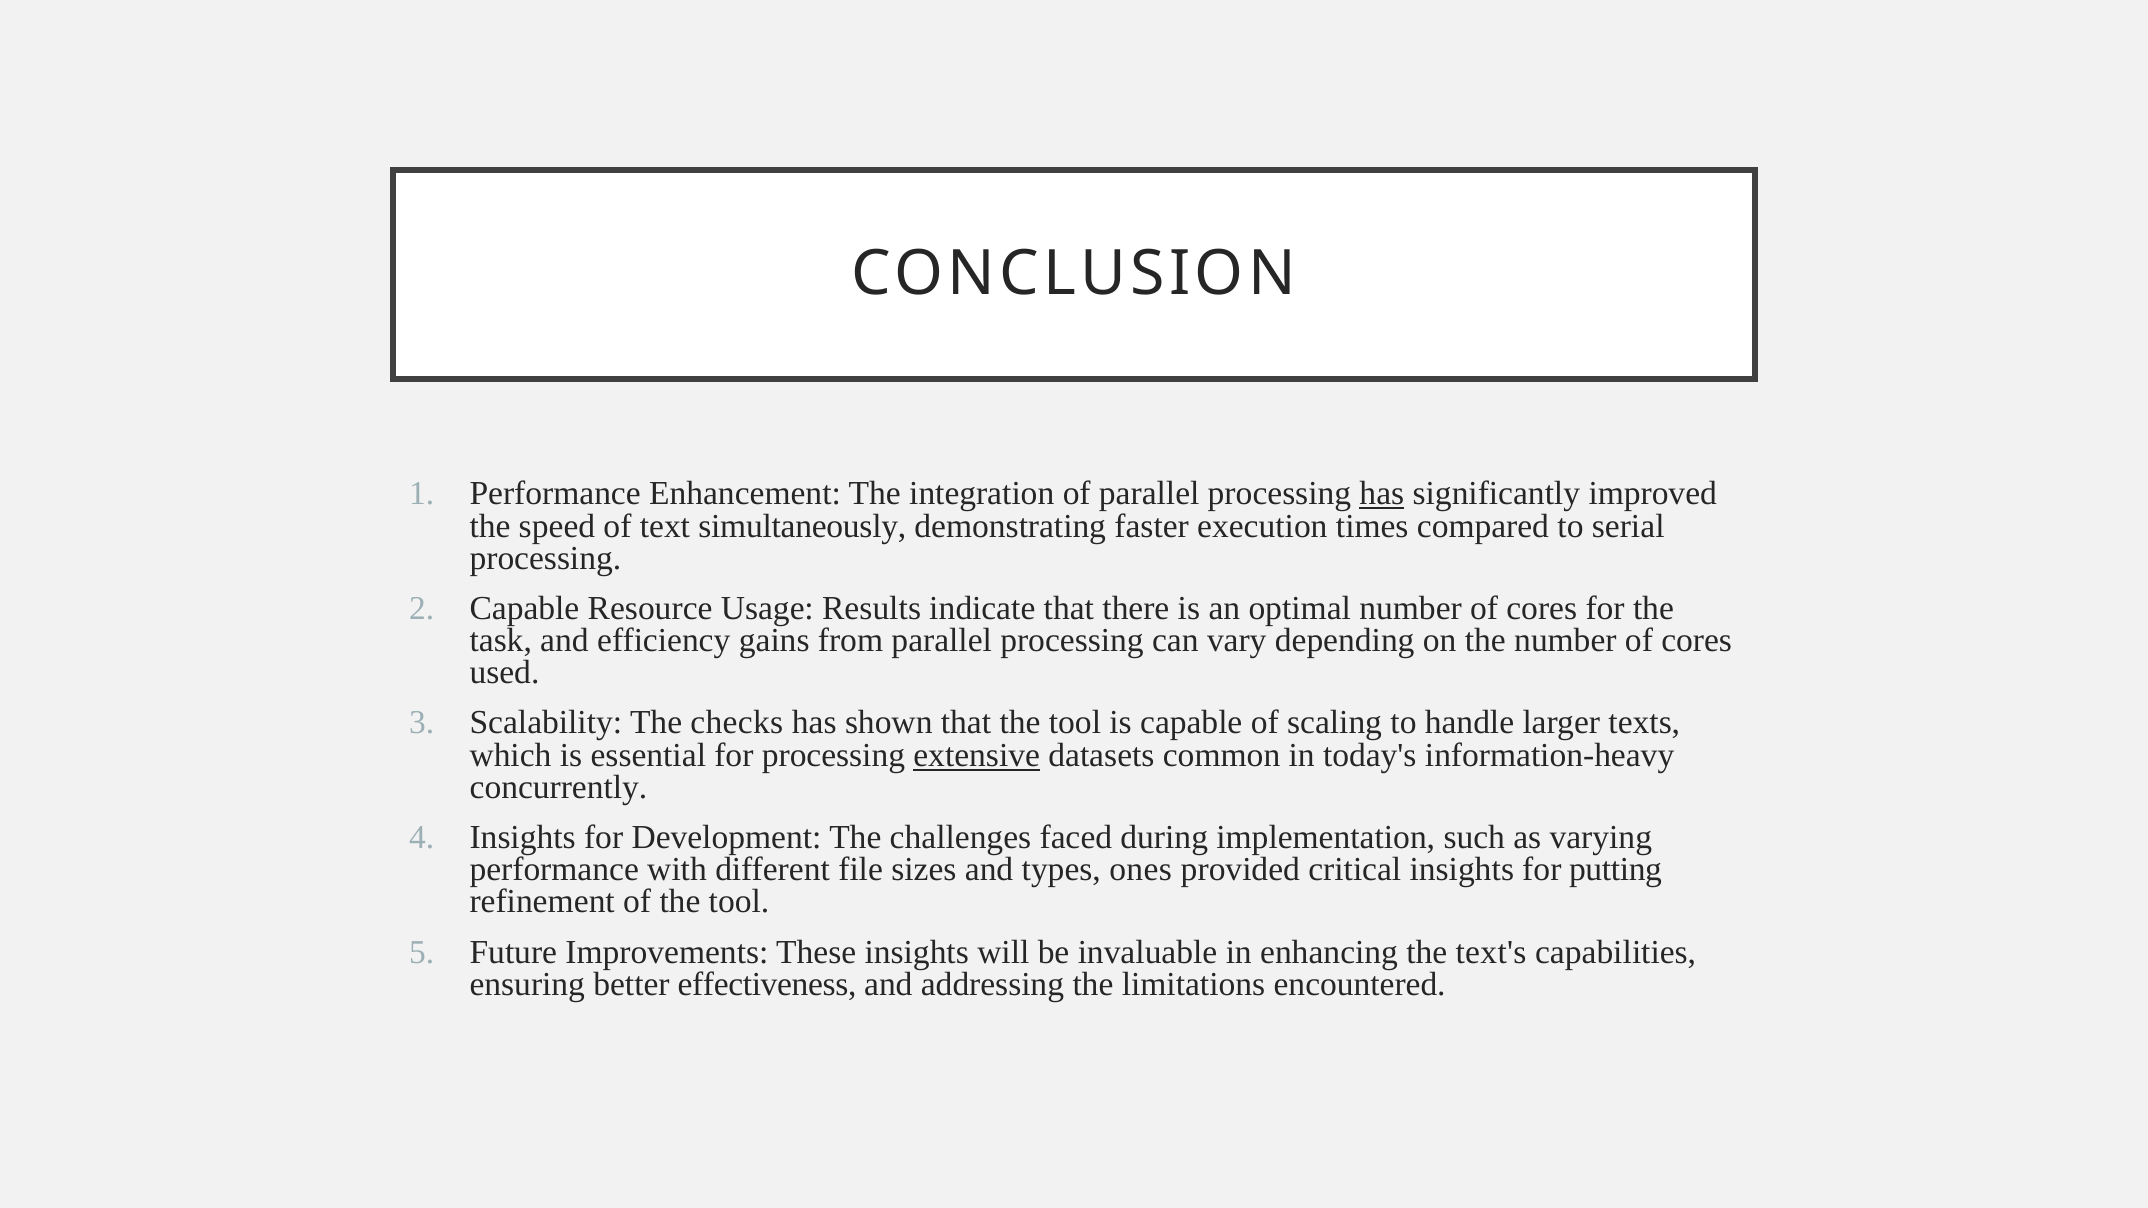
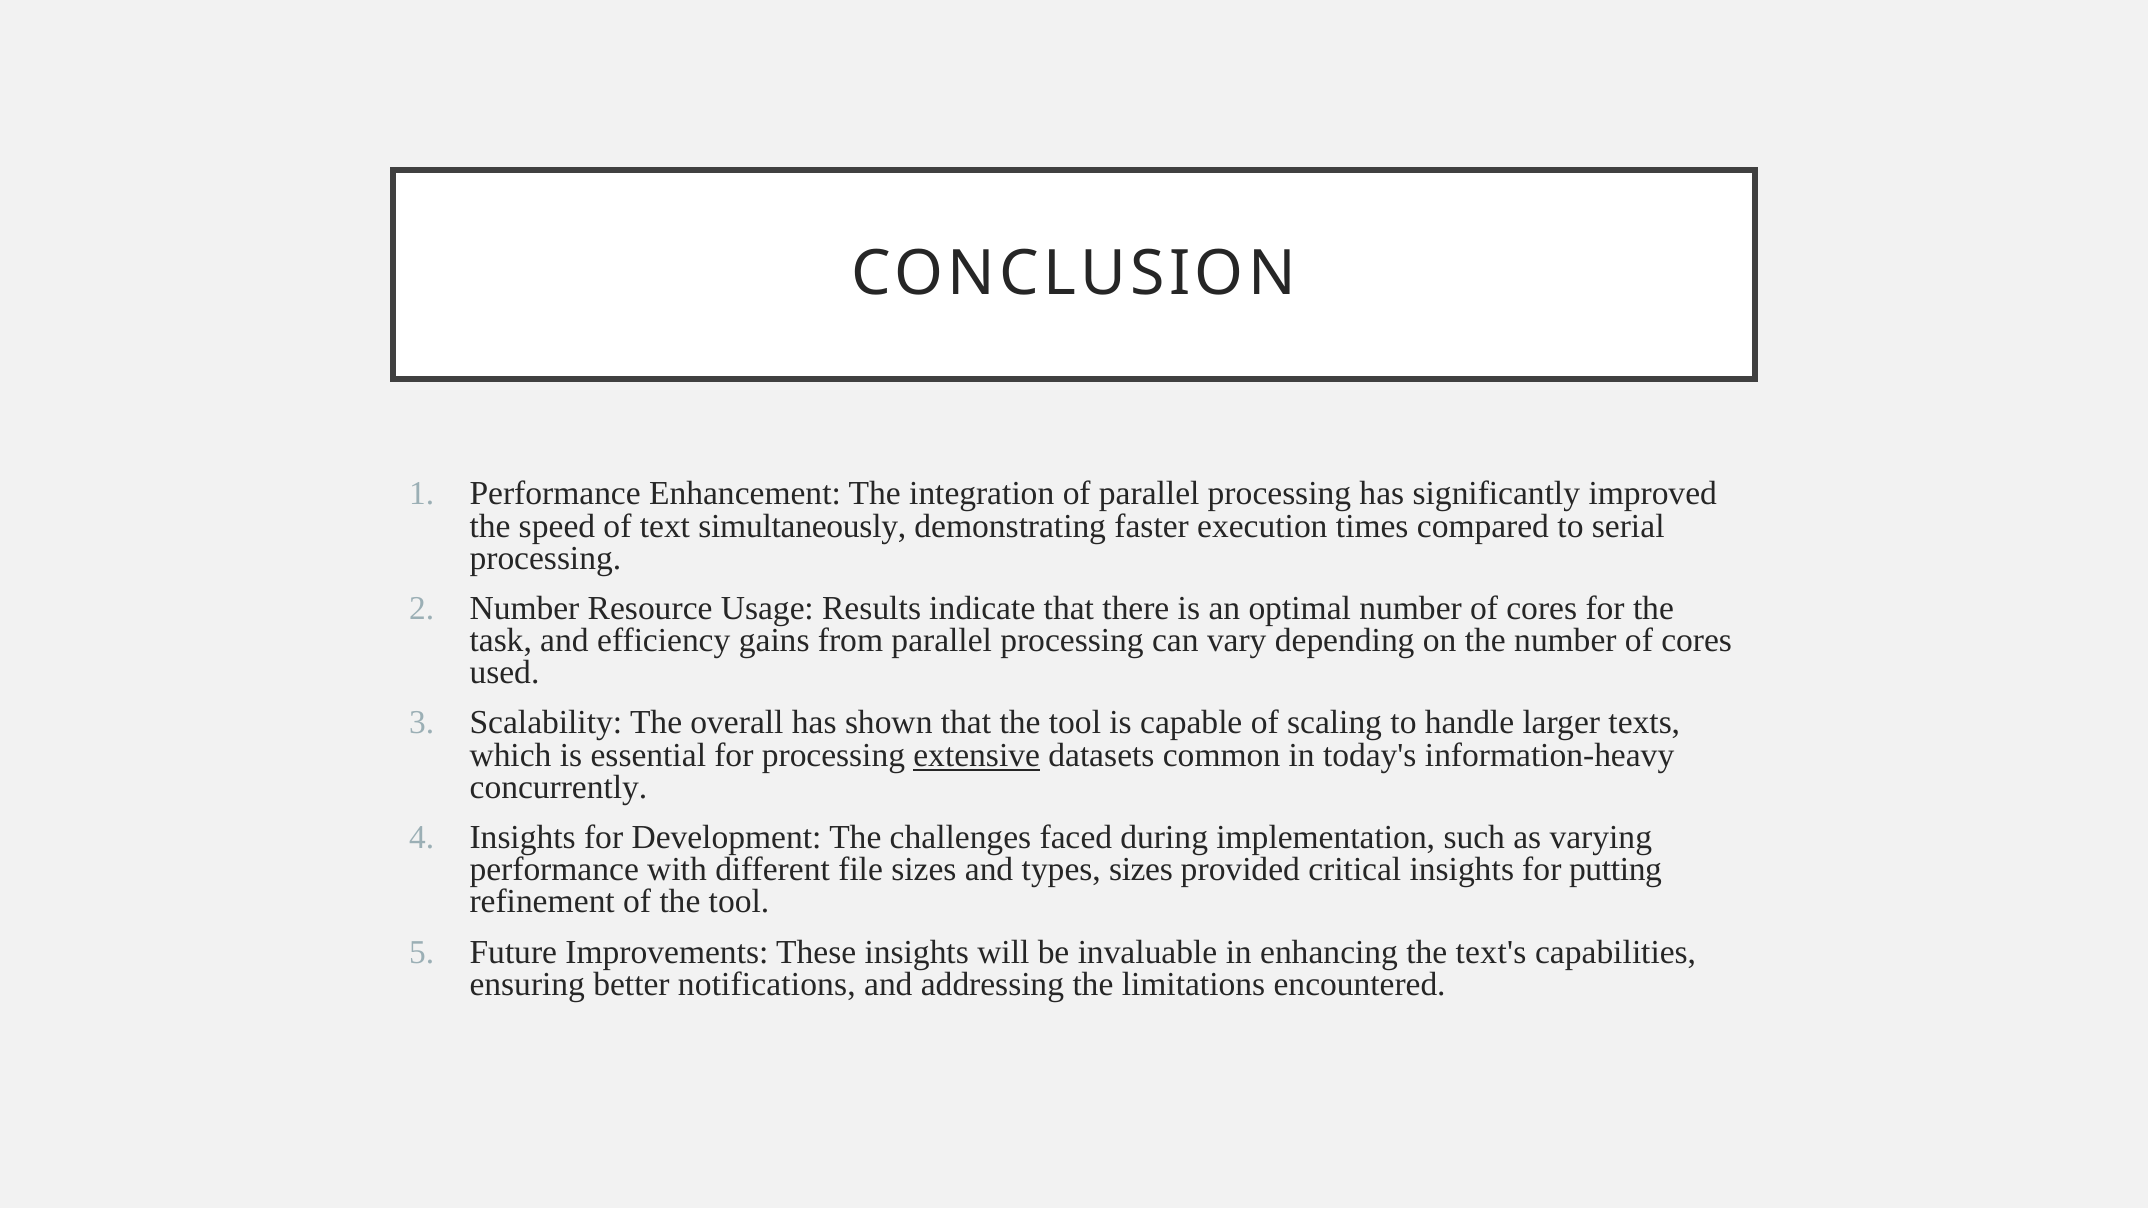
has underline: present -> none (1382, 494)
Capable: Capable -> Number (524, 609)
checks: checks -> overall (737, 723)
types ones: ones -> sizes (1141, 870)
effectiveness: effectiveness -> notifications (767, 984)
